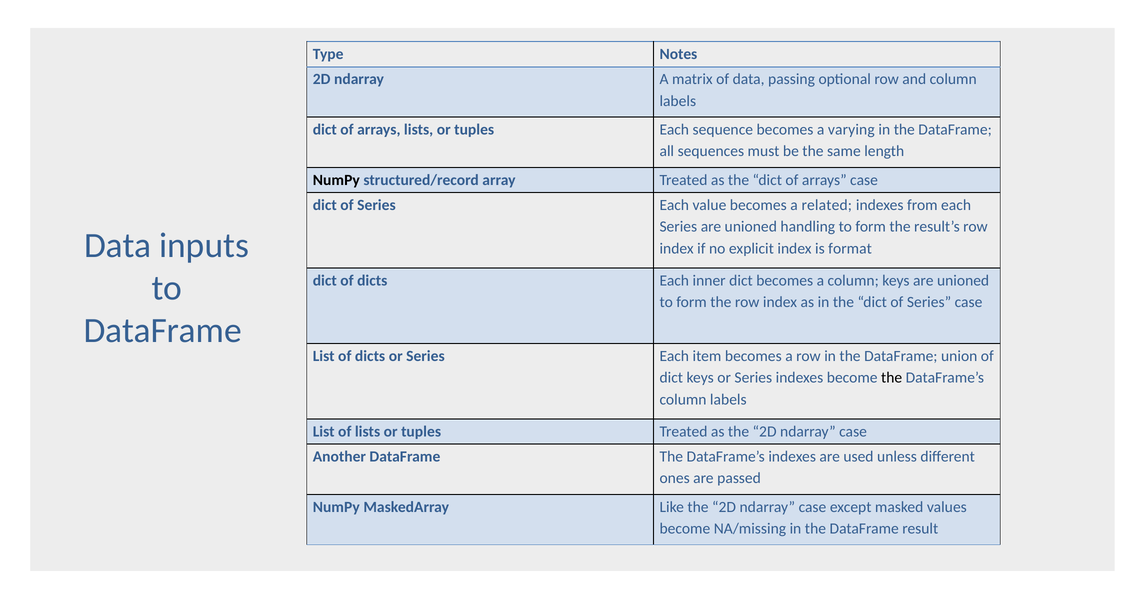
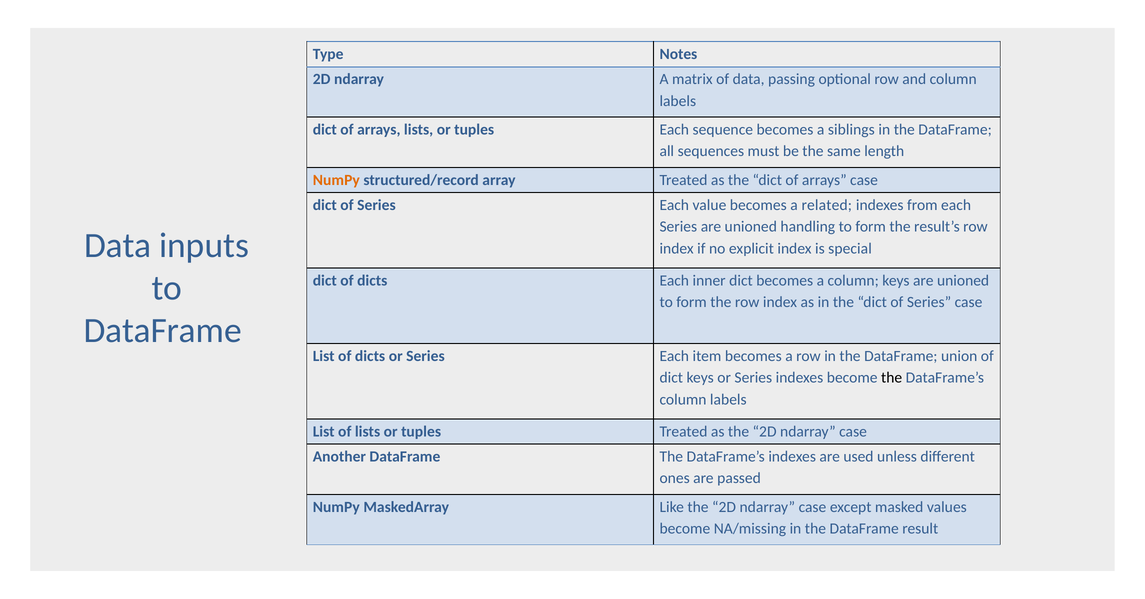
varying: varying -> siblings (851, 130)
NumPy colour: black -> orange (336, 180)
format: format -> special (850, 249)
